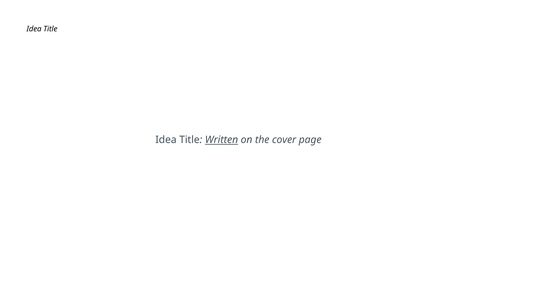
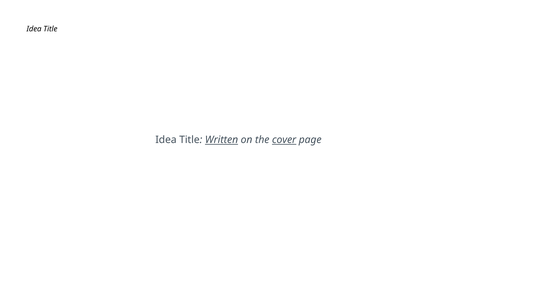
cover underline: none -> present (284, 140)
